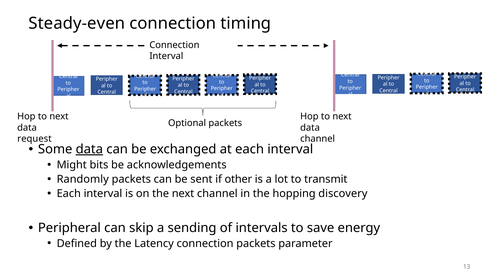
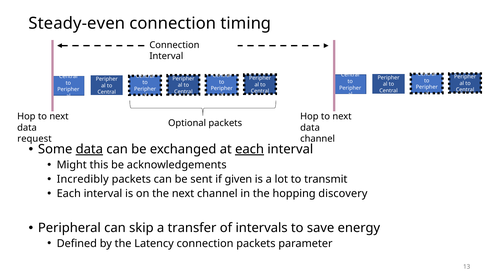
each underline: none -> present (250, 150)
bits: bits -> this (99, 165)
Randomly: Randomly -> Incredibly (83, 180)
other: other -> given (238, 180)
sending: sending -> transfer (192, 228)
